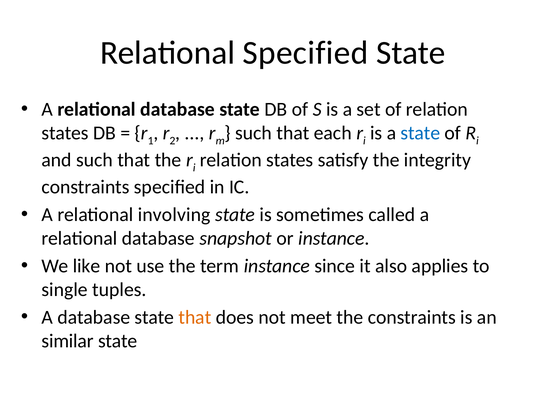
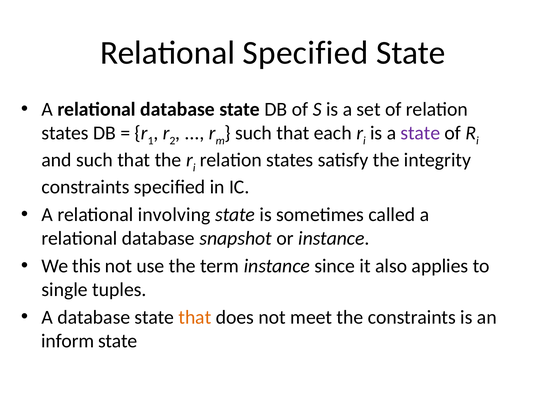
state colour: blue -> purple (420, 133)
like: like -> this (87, 266)
similar: similar -> inform (68, 340)
